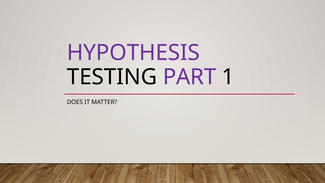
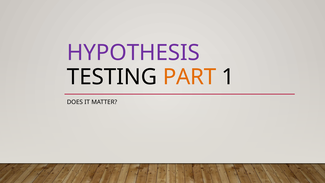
PART colour: purple -> orange (190, 77)
